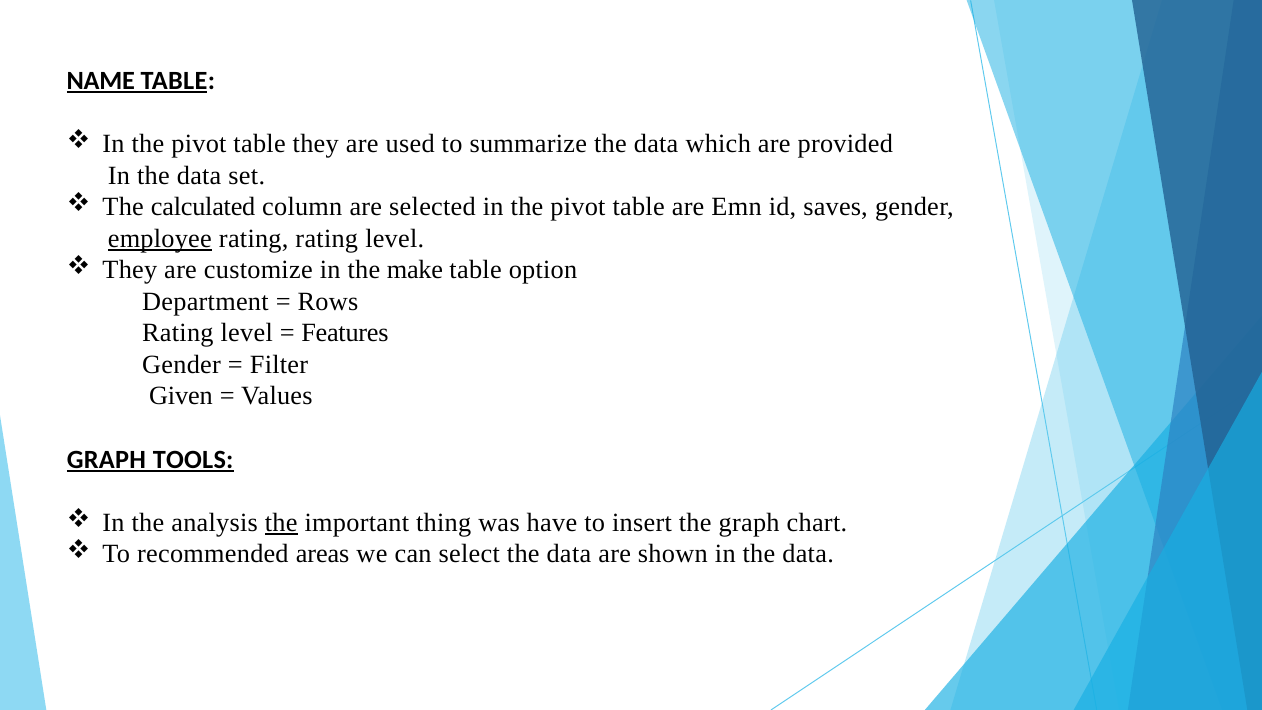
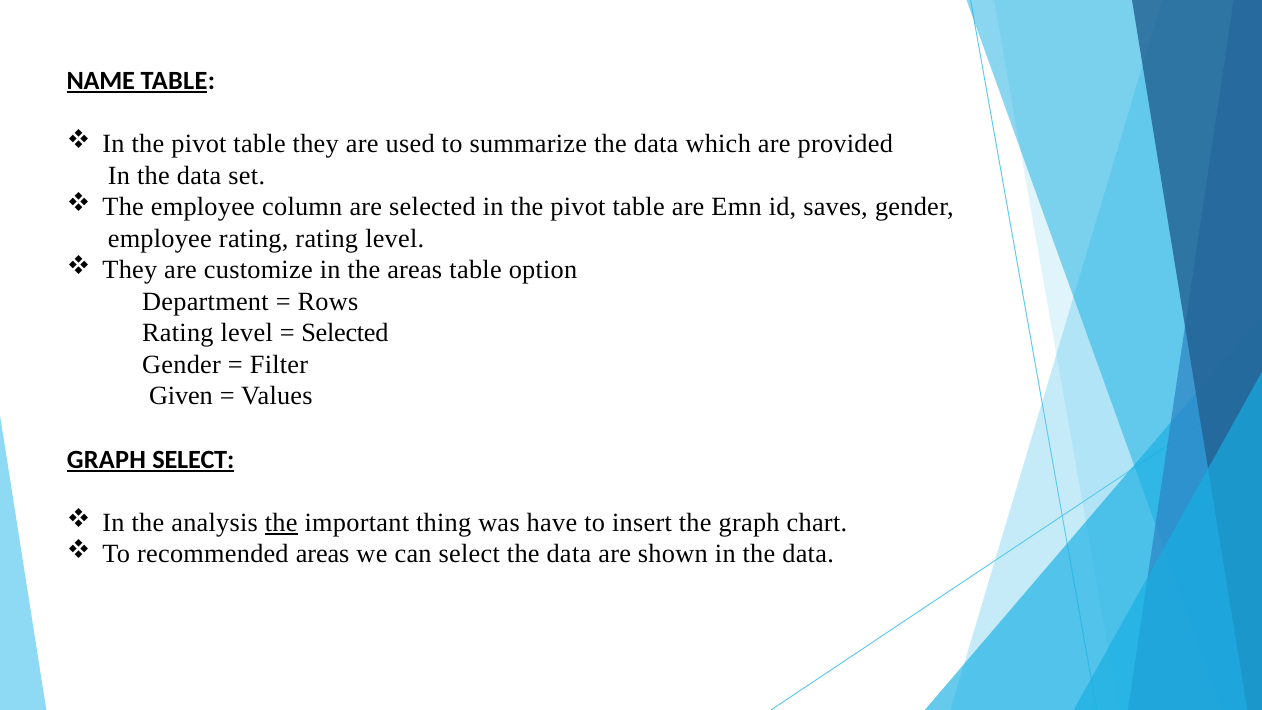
The calculated: calculated -> employee (203, 207)
employee underline: present -> none (160, 238)
the make: make -> areas (415, 270)
Features: Features -> Selected (345, 333)
GRAPH TOOLS: TOOLS -> SELECT (193, 459)
